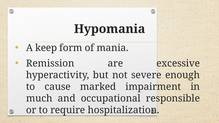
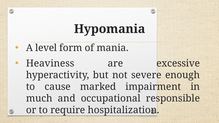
keep: keep -> level (46, 48)
Remission: Remission -> Heaviness (50, 63)
